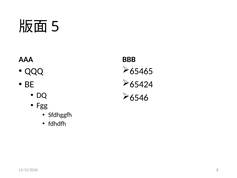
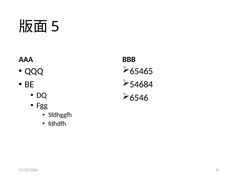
65424: 65424 -> 54684 (141, 84)
